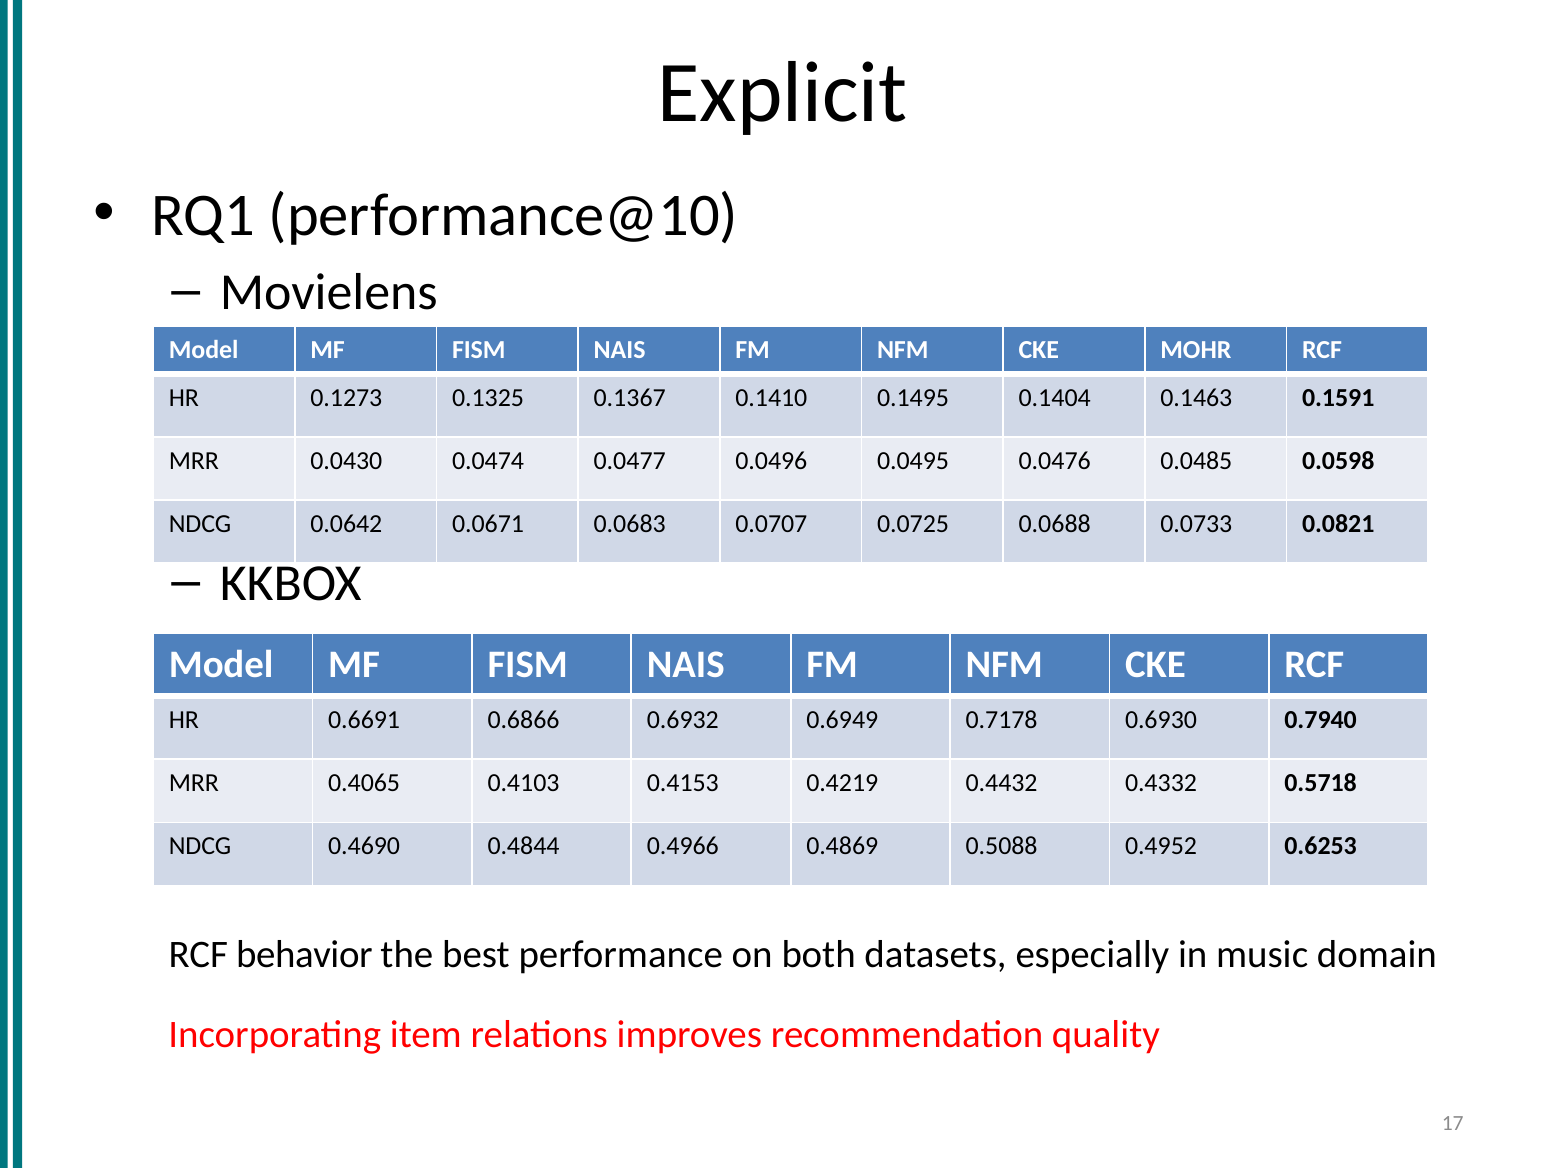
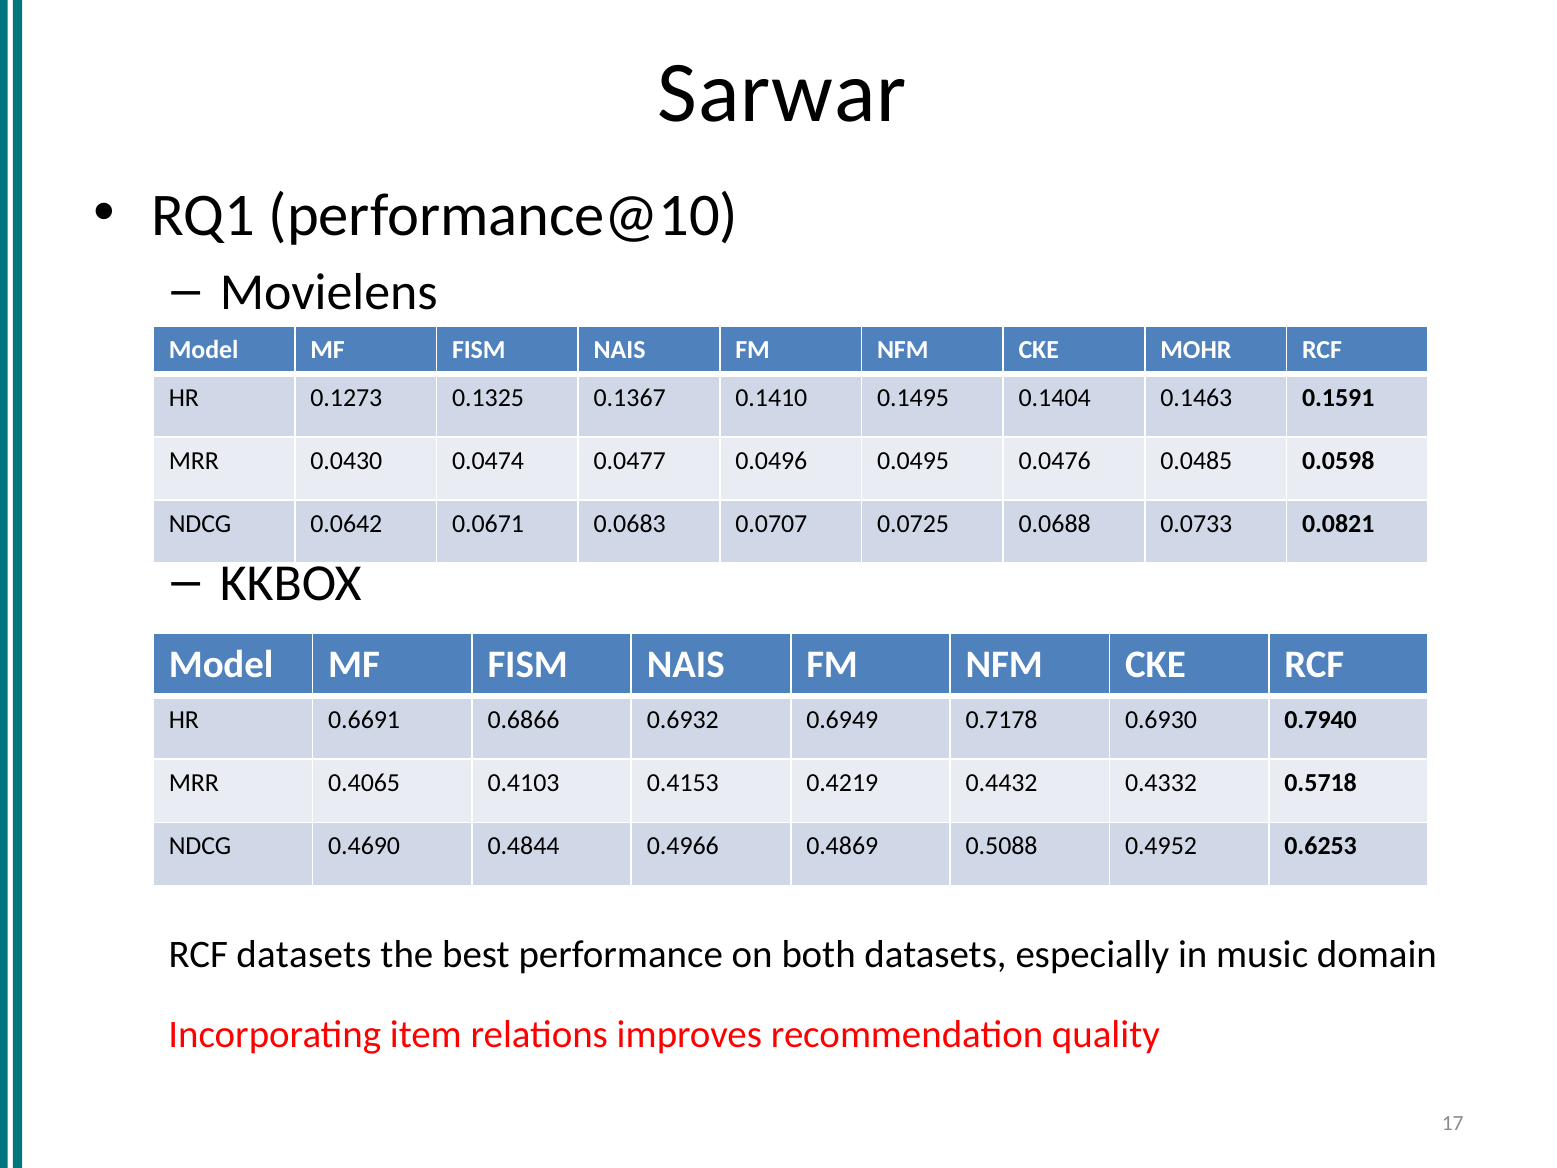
Explicit: Explicit -> Sarwar (782, 93)
RCF behavior: behavior -> datasets (304, 954)
